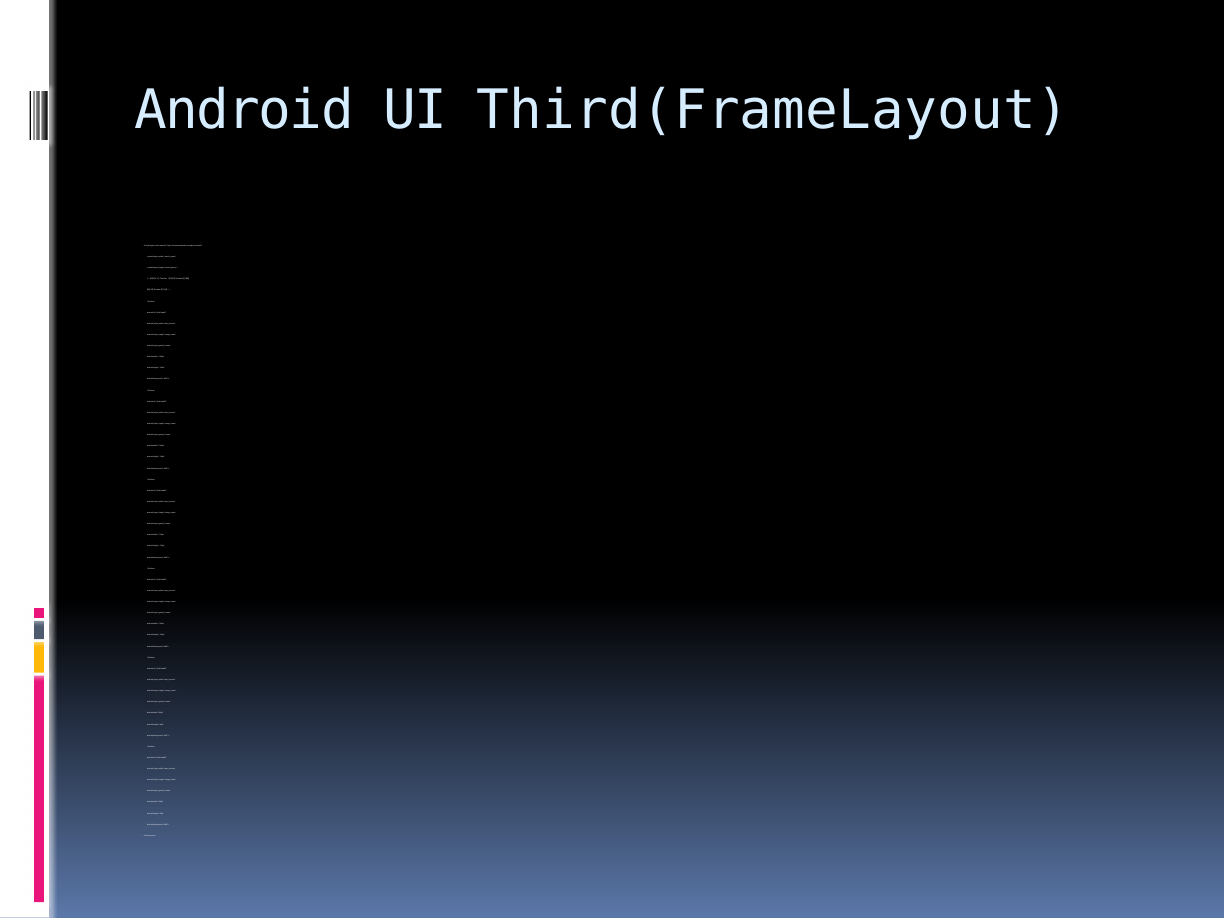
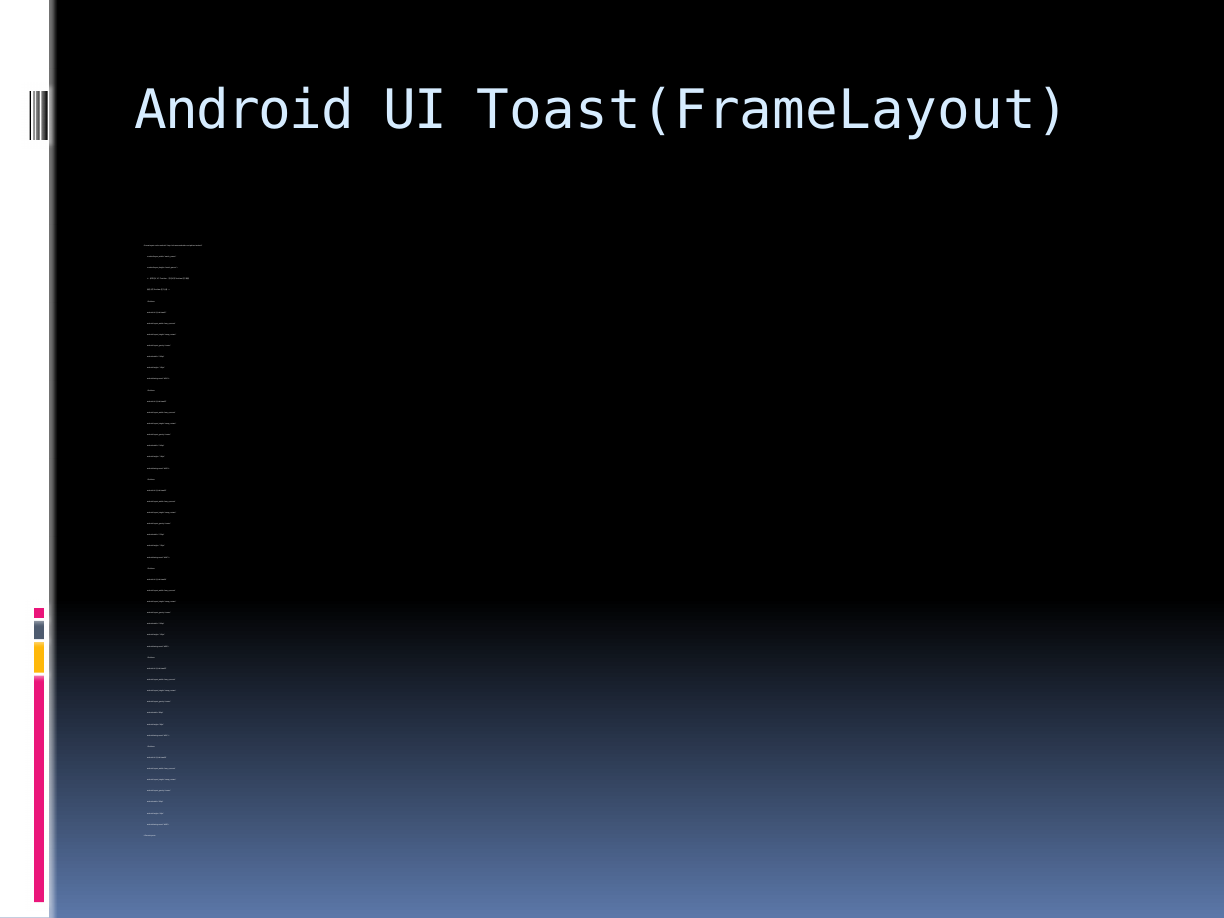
Third(FrameLayout: Third(FrameLayout -> Toast(FrameLayout (773, 111)
